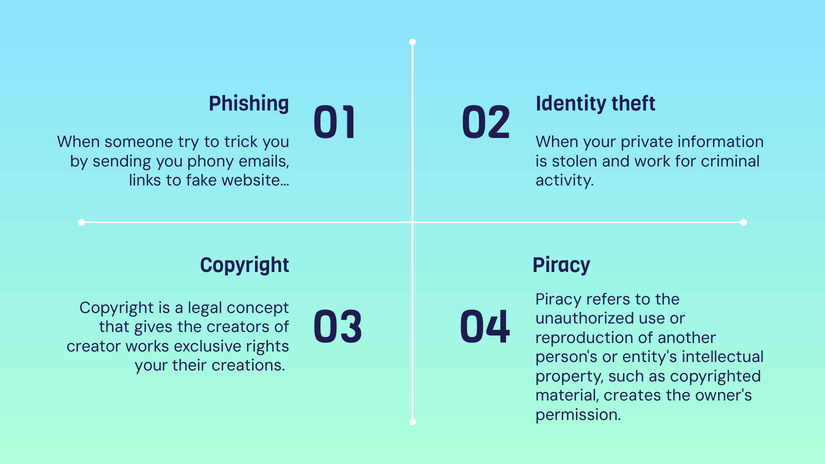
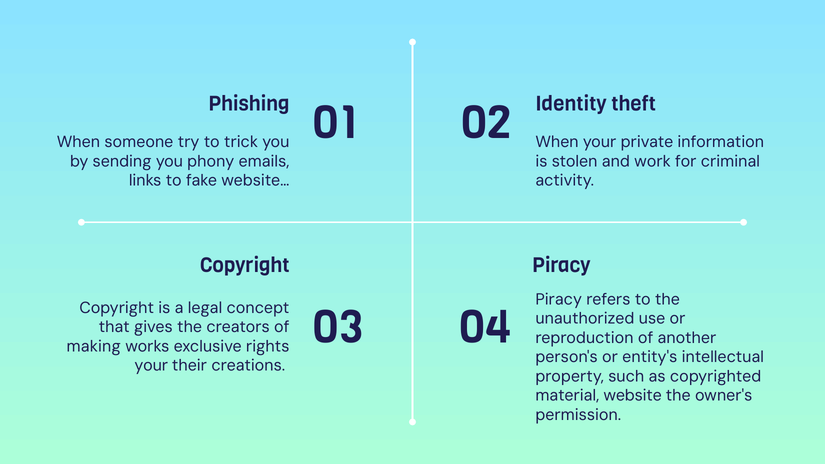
creator: creator -> making (94, 346)
creates: creates -> website (633, 396)
